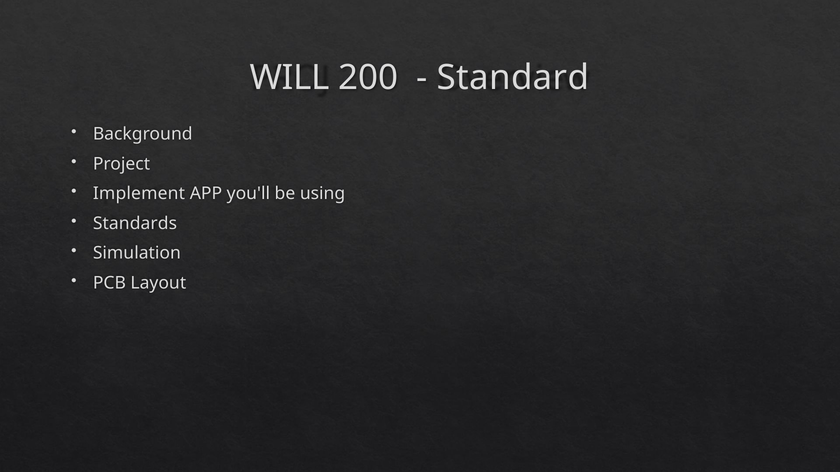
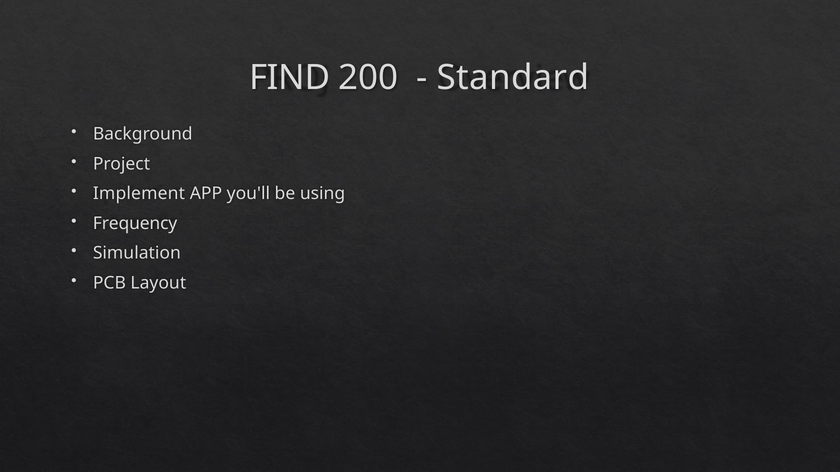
WILL: WILL -> FIND (290, 78)
Standards: Standards -> Frequency (135, 224)
